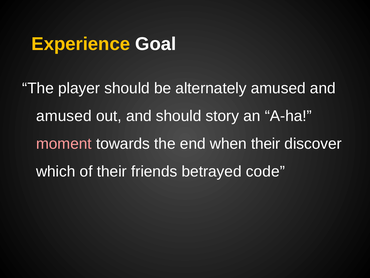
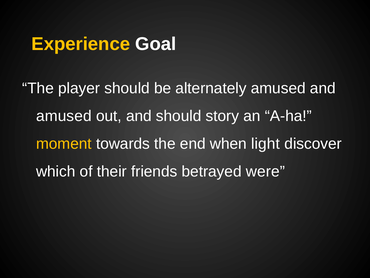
moment colour: pink -> yellow (64, 144)
when their: their -> light (266, 144)
code: code -> were (265, 171)
